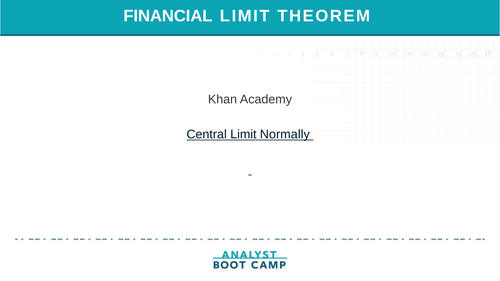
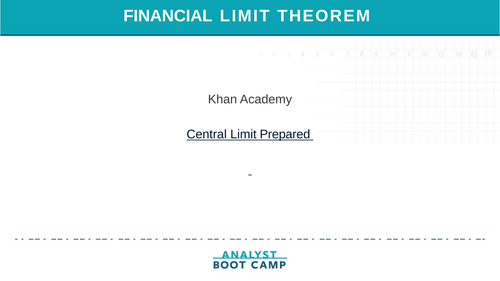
Normally: Normally -> Prepared (285, 135)
